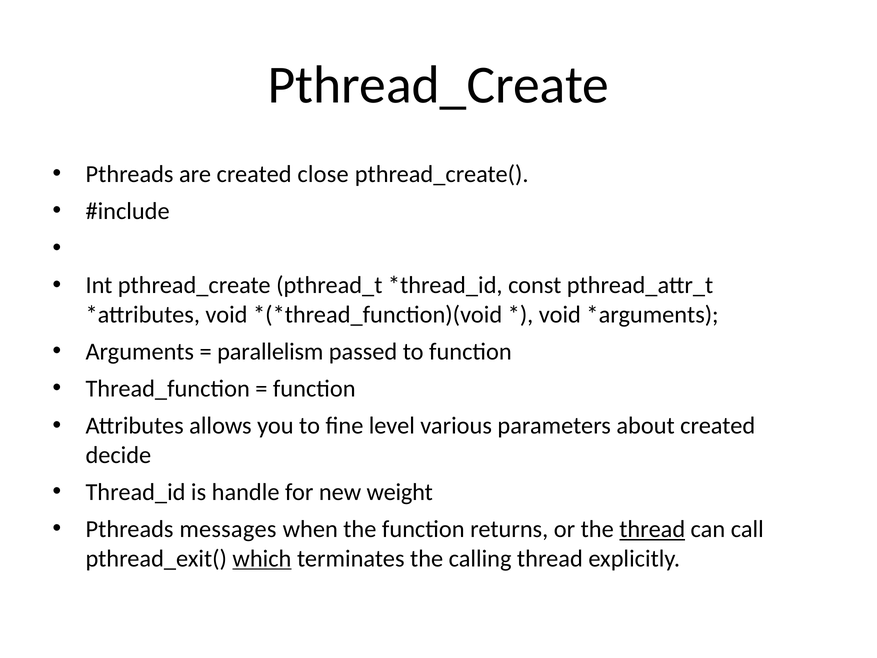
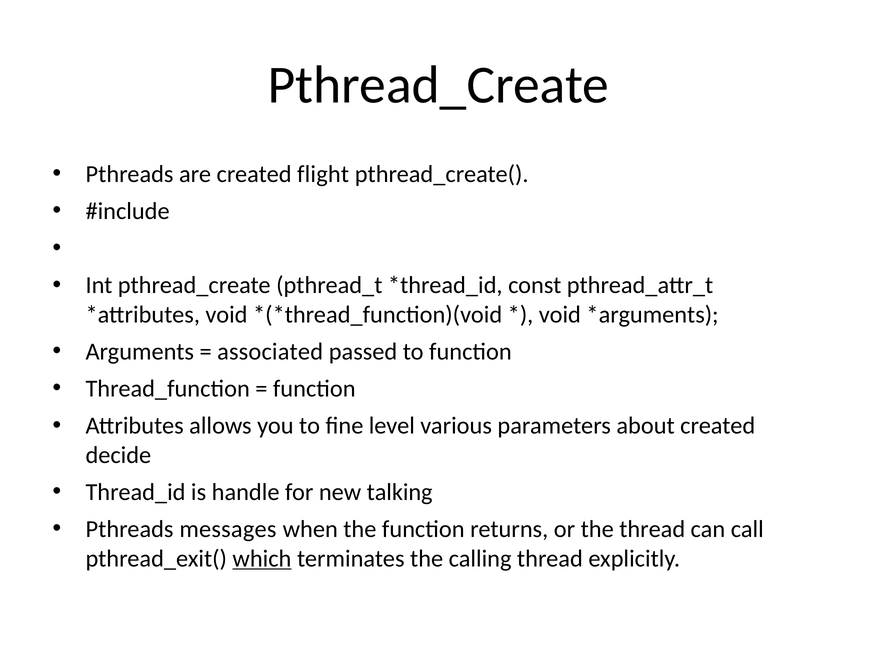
close: close -> flight (323, 174)
parallelism: parallelism -> associated (270, 352)
weight: weight -> talking (400, 492)
thread underline: present -> none (652, 529)
